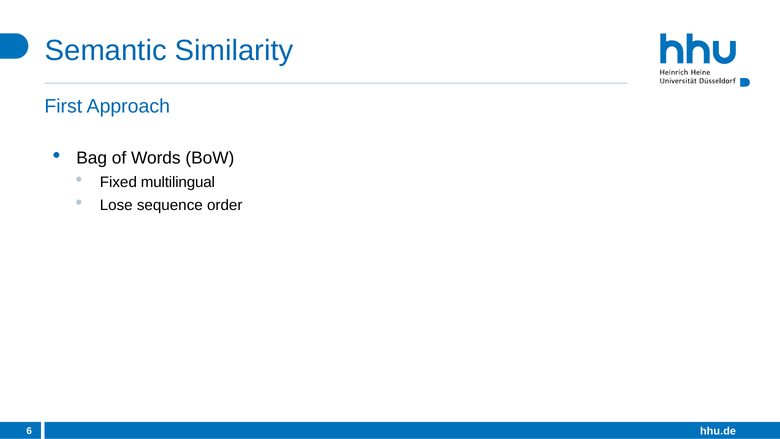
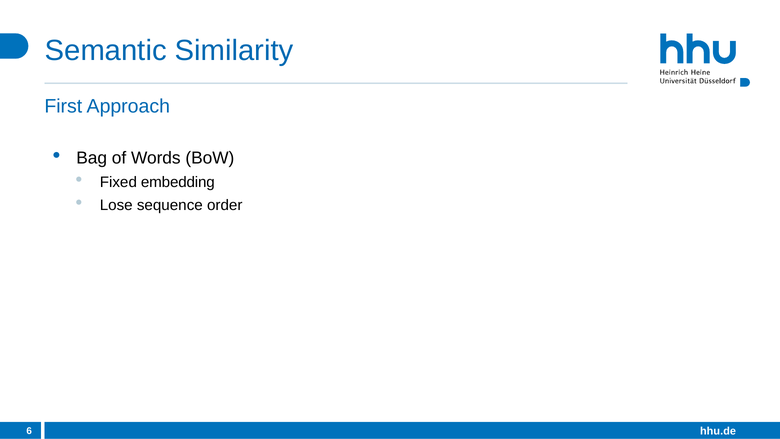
multilingual: multilingual -> embedding (178, 182)
